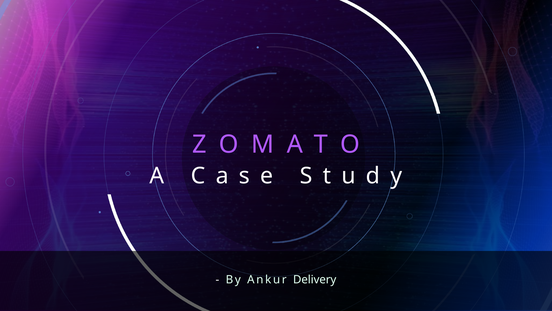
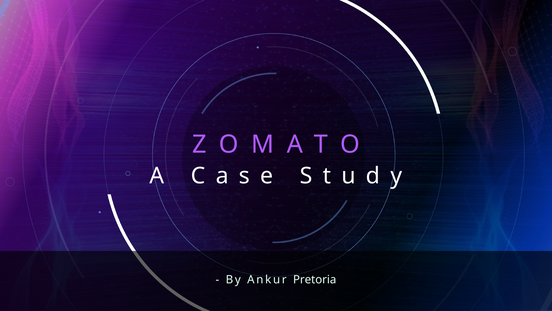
Delivery: Delivery -> Pretoria (315, 279)
